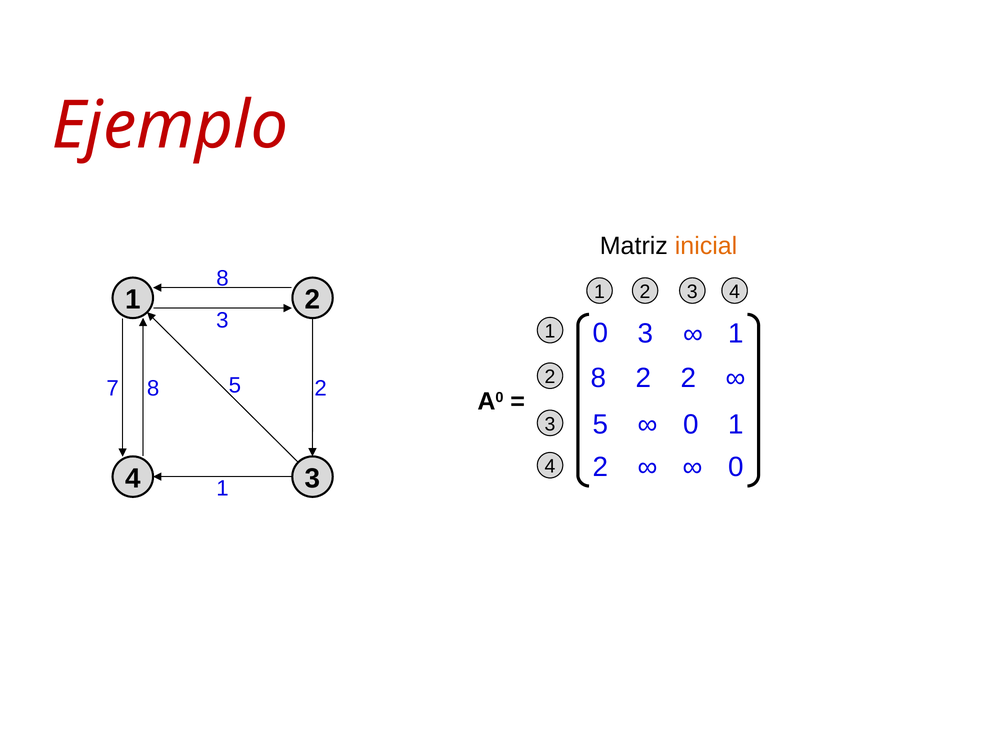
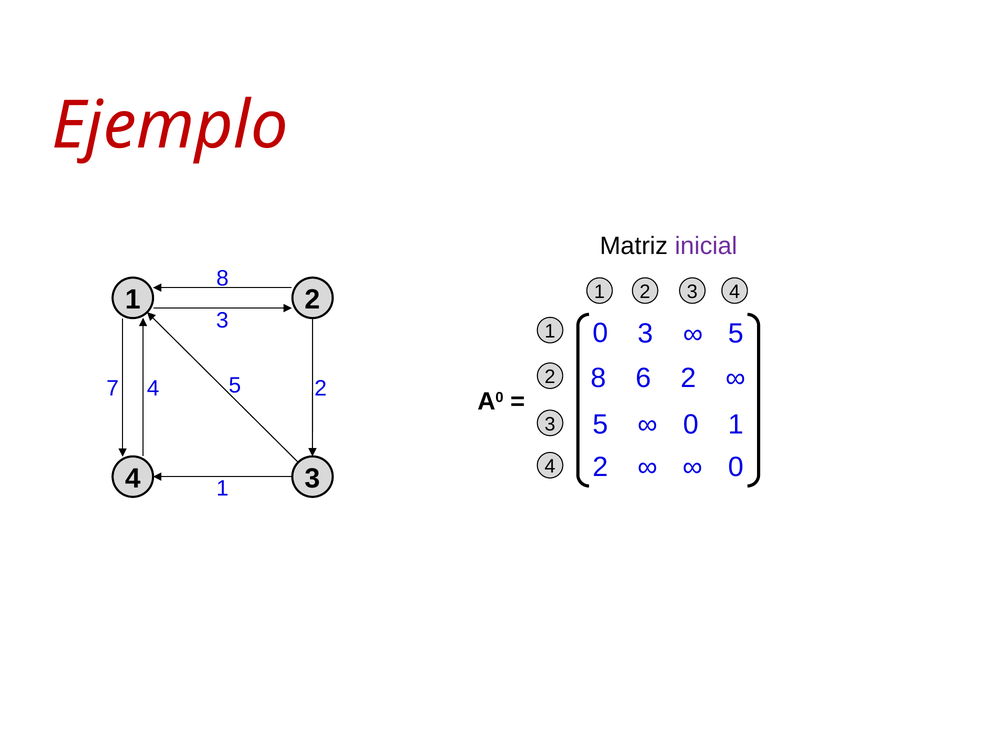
inicial colour: orange -> purple (706, 246)
1: 1 -> 5 (736, 334)
8 2: 2 -> 6 (644, 378)
7 8: 8 -> 4 (153, 388)
